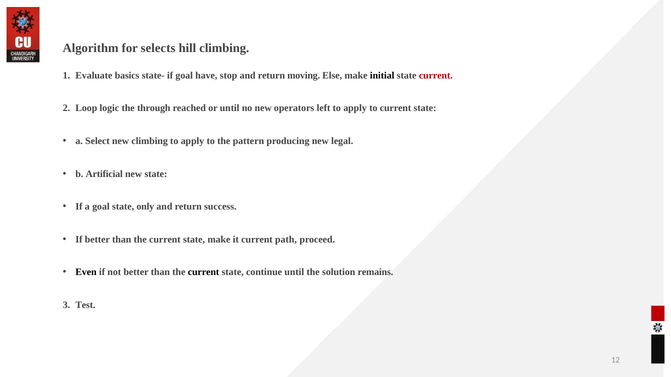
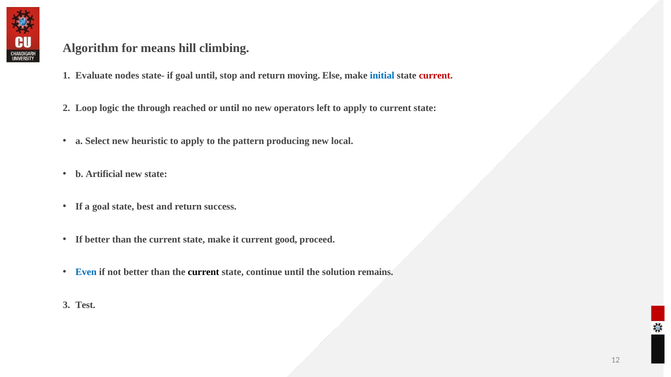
selects: selects -> means (158, 48)
basics: basics -> nodes (127, 76)
goal have: have -> until (206, 76)
initial colour: black -> blue (382, 76)
new climbing: climbing -> heuristic (150, 141)
legal: legal -> local (342, 141)
only: only -> best (145, 207)
path: path -> good (286, 240)
Even colour: black -> blue (86, 272)
